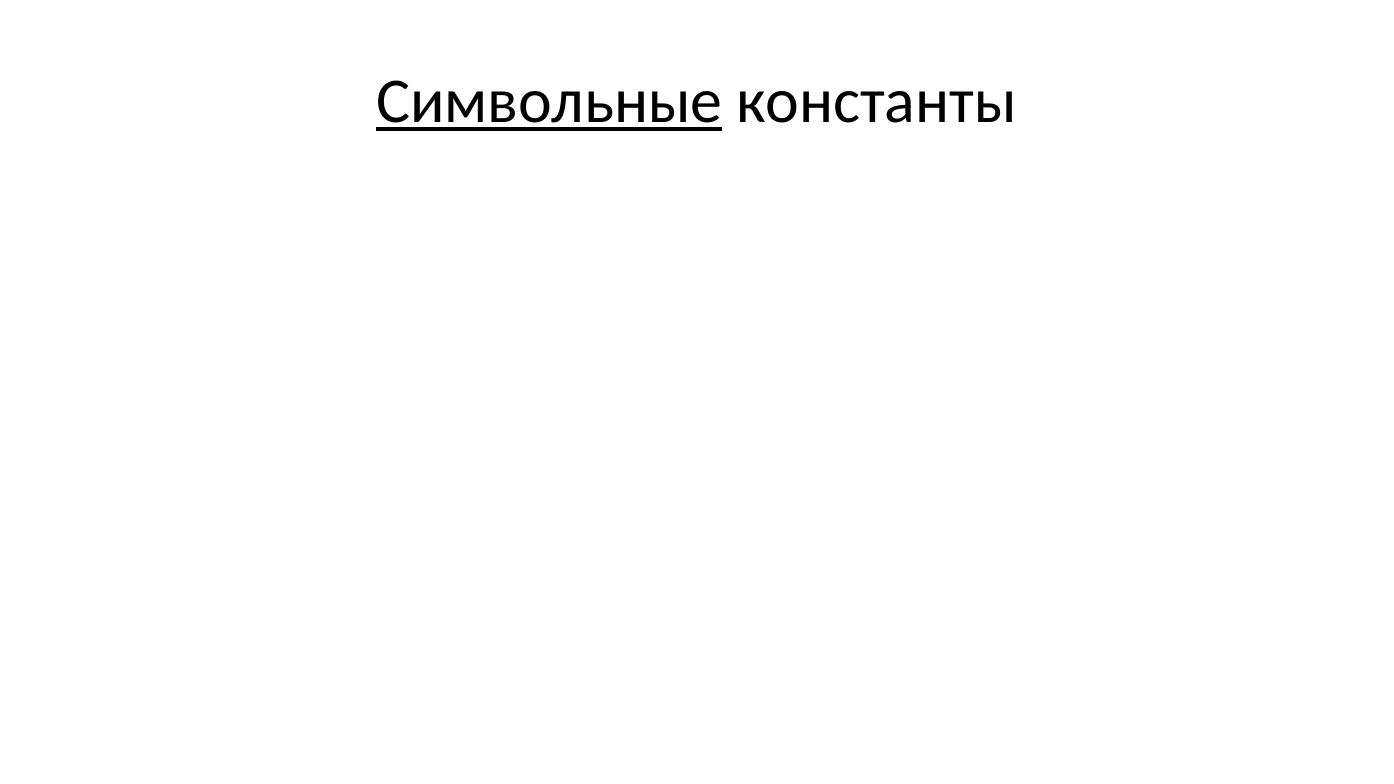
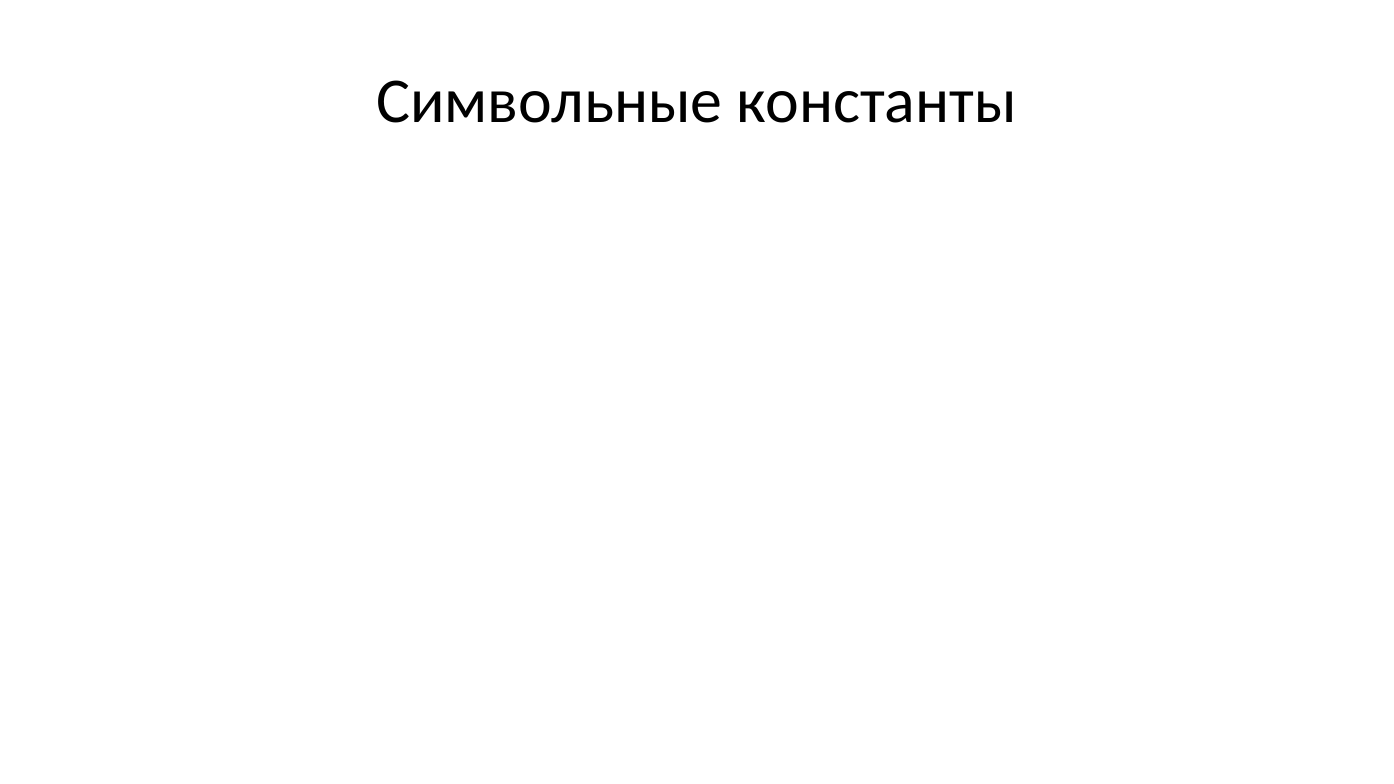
Символьные underline: present -> none (549, 101)
